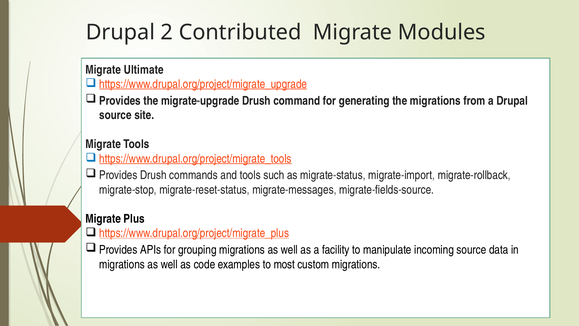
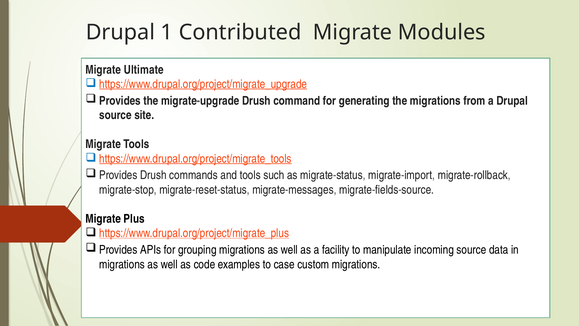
2: 2 -> 1 (167, 32)
most: most -> case (284, 264)
